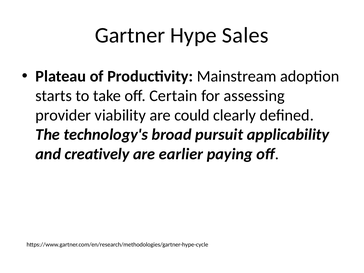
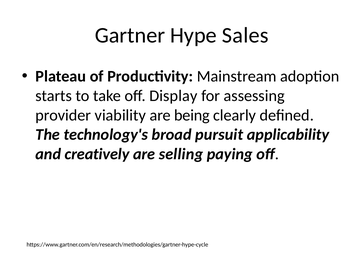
Certain: Certain -> Display (173, 96)
could: could -> being (192, 115)
earlier: earlier -> selling (181, 154)
